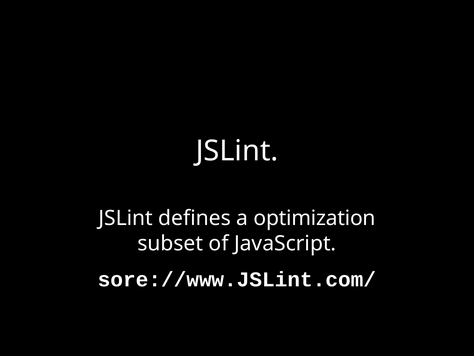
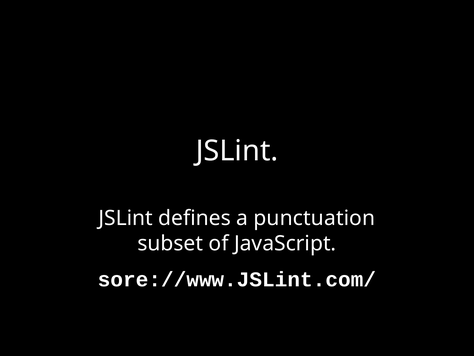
optimization: optimization -> punctuation (314, 218)
